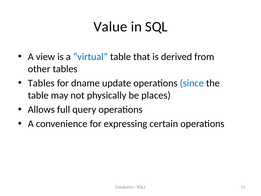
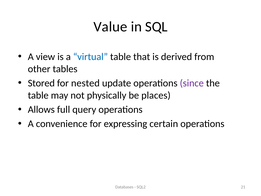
Tables: Tables -> Stored (41, 83)
dname: dname -> nested (85, 83)
since colour: blue -> purple (192, 83)
